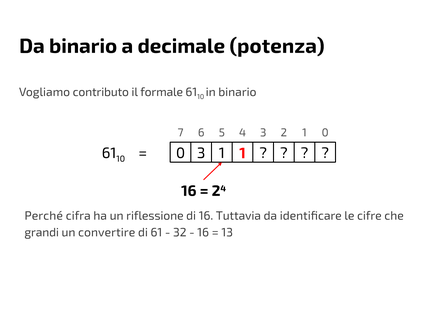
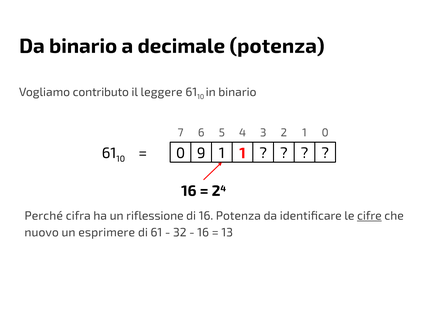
formale: formale -> leggere (162, 92)
0 3: 3 -> 9 (201, 153)
16 Tuttavia: Tuttavia -> Potenza (238, 216)
cifre underline: none -> present (369, 216)
grandi: grandi -> nuovo (42, 232)
convertire: convertire -> esprimere (107, 232)
